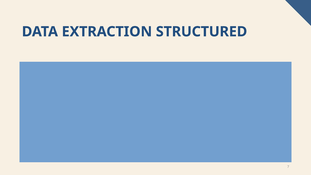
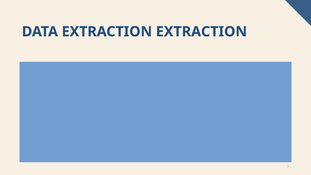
EXTRACTION STRUCTURED: STRUCTURED -> EXTRACTION (201, 32)
